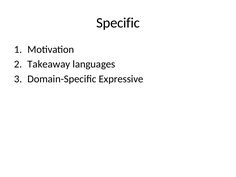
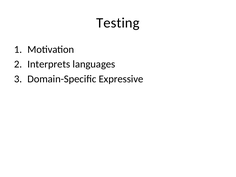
Specific: Specific -> Testing (118, 23)
Takeaway: Takeaway -> Interprets (49, 64)
